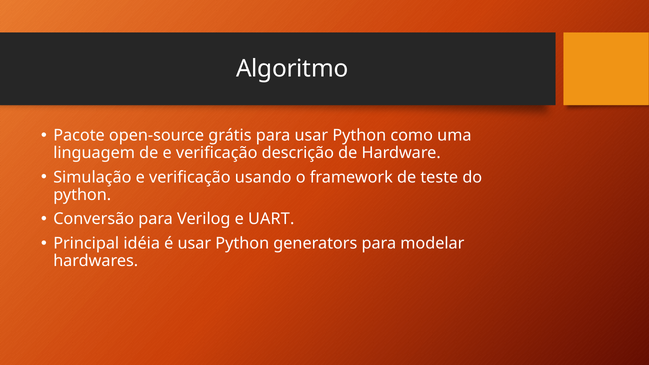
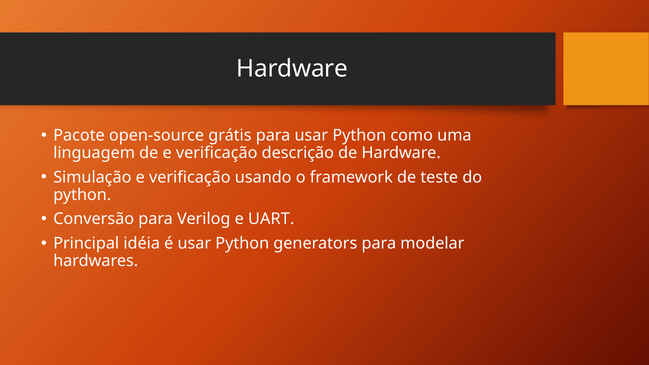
Algoritmo: Algoritmo -> Hardware (292, 69)
